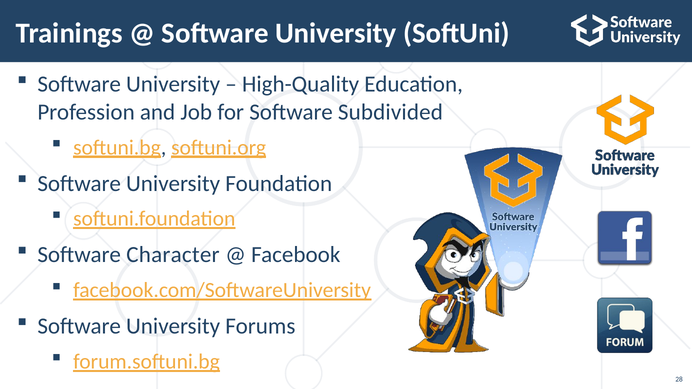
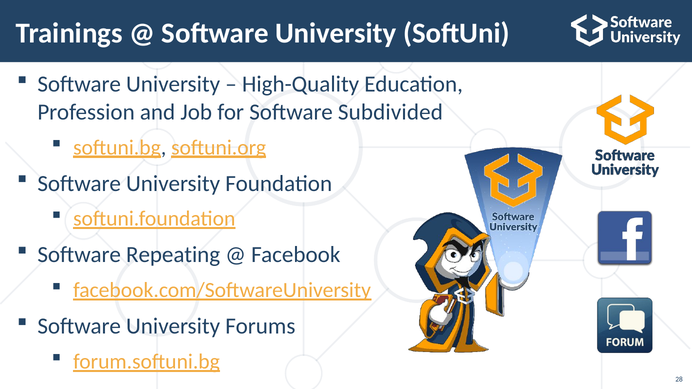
Character: Character -> Repeating (173, 255)
